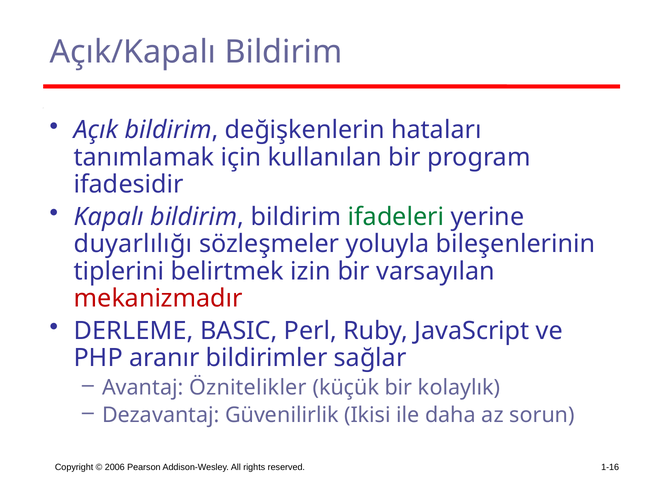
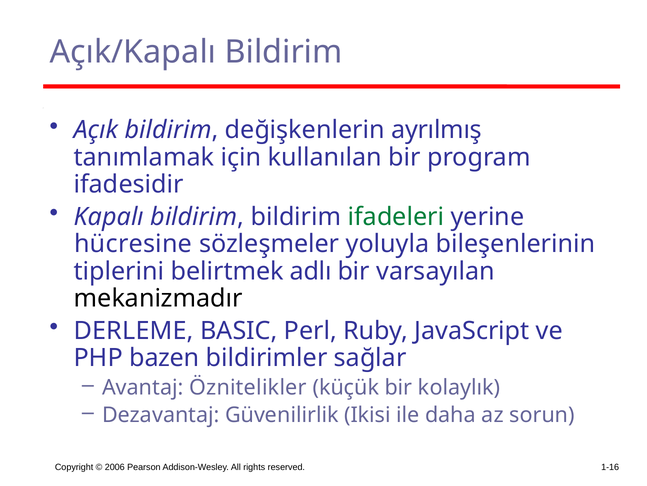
hataları: hataları -> ayrılmış (437, 130)
duyarlılığı: duyarlılığı -> hücresine (133, 244)
izin: izin -> adlı (311, 271)
mekanizmadır colour: red -> black (158, 298)
aranır: aranır -> bazen (164, 357)
